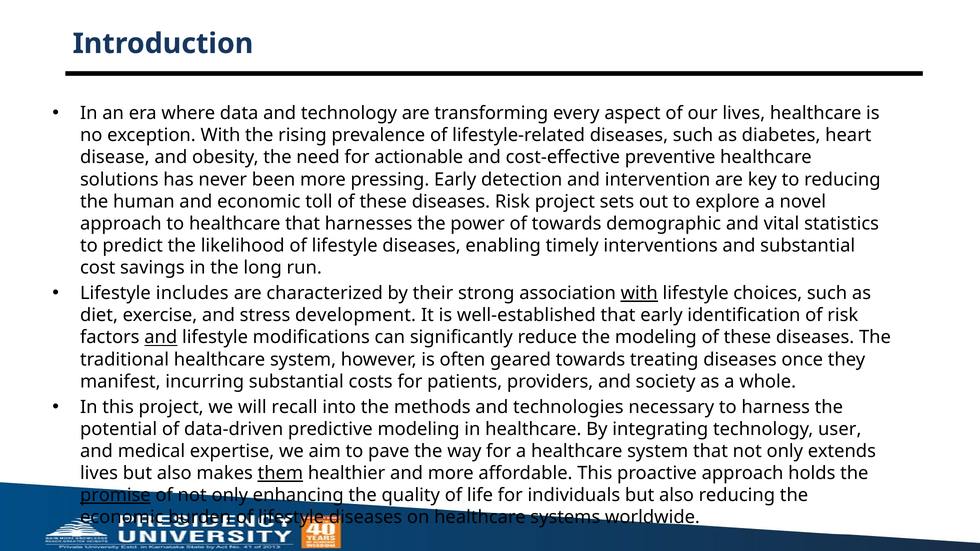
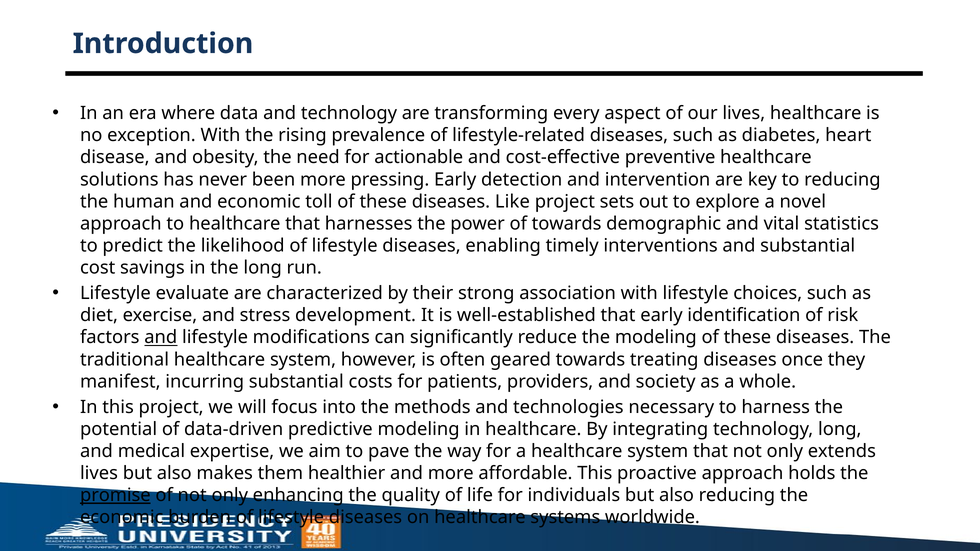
diseases Risk: Risk -> Like (512, 202)
includes: includes -> evaluate (192, 293)
with underline: present -> none (639, 293)
recall: recall -> focus (294, 407)
technology user: user -> long (840, 429)
them underline: present -> none (280, 474)
